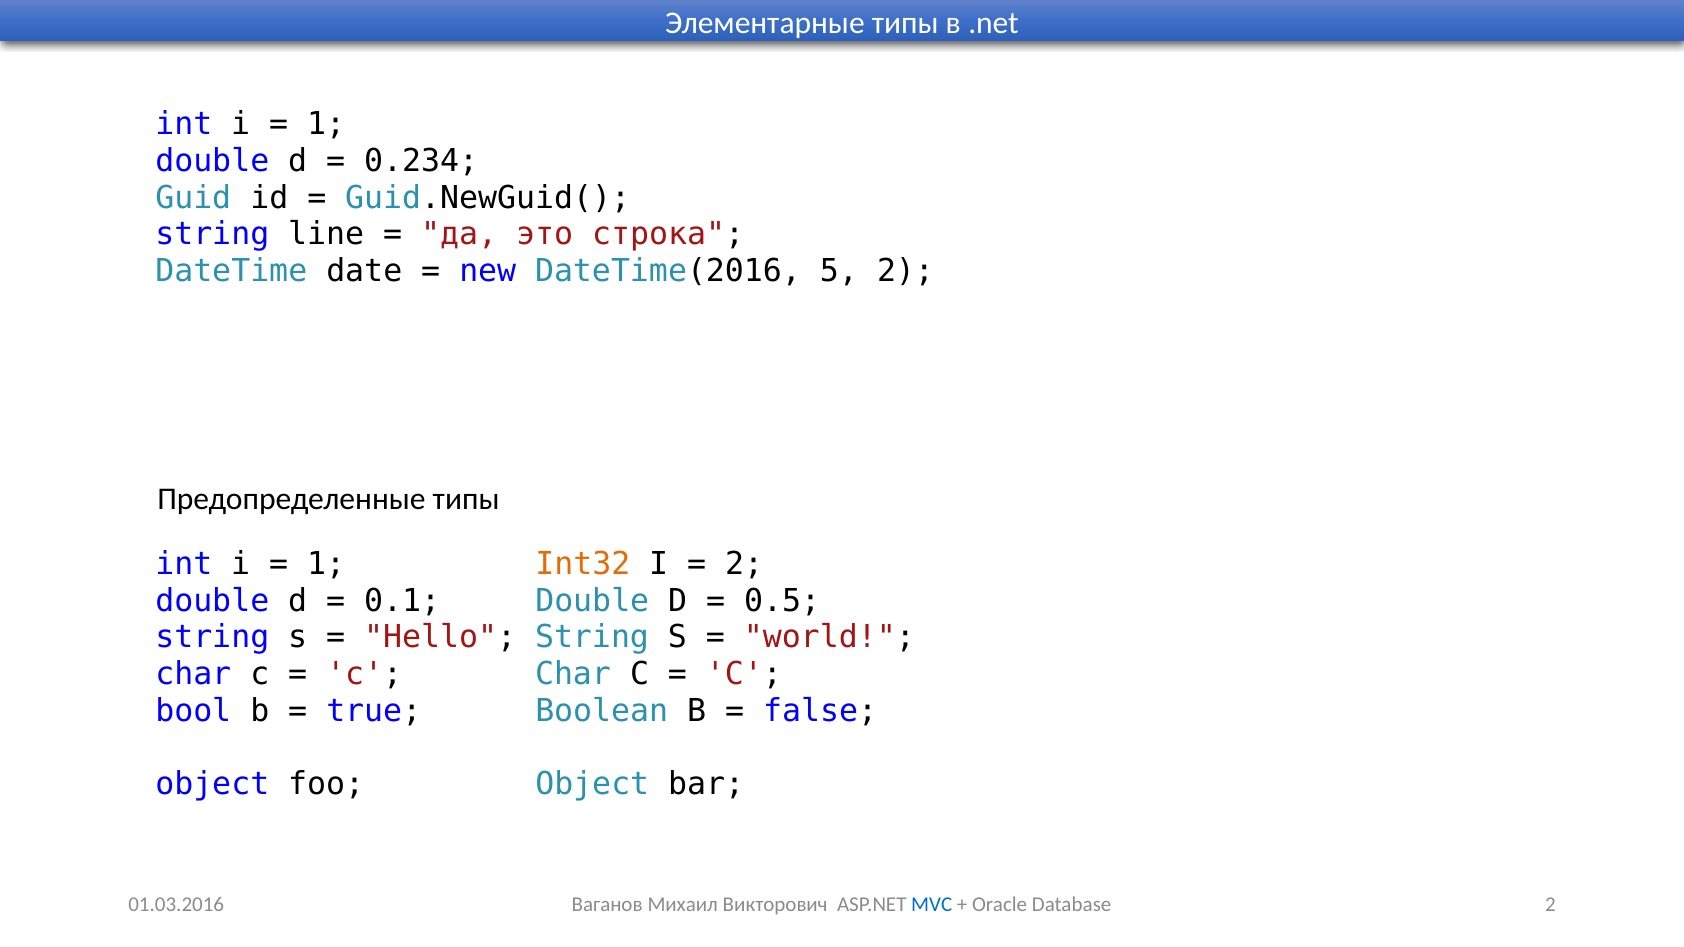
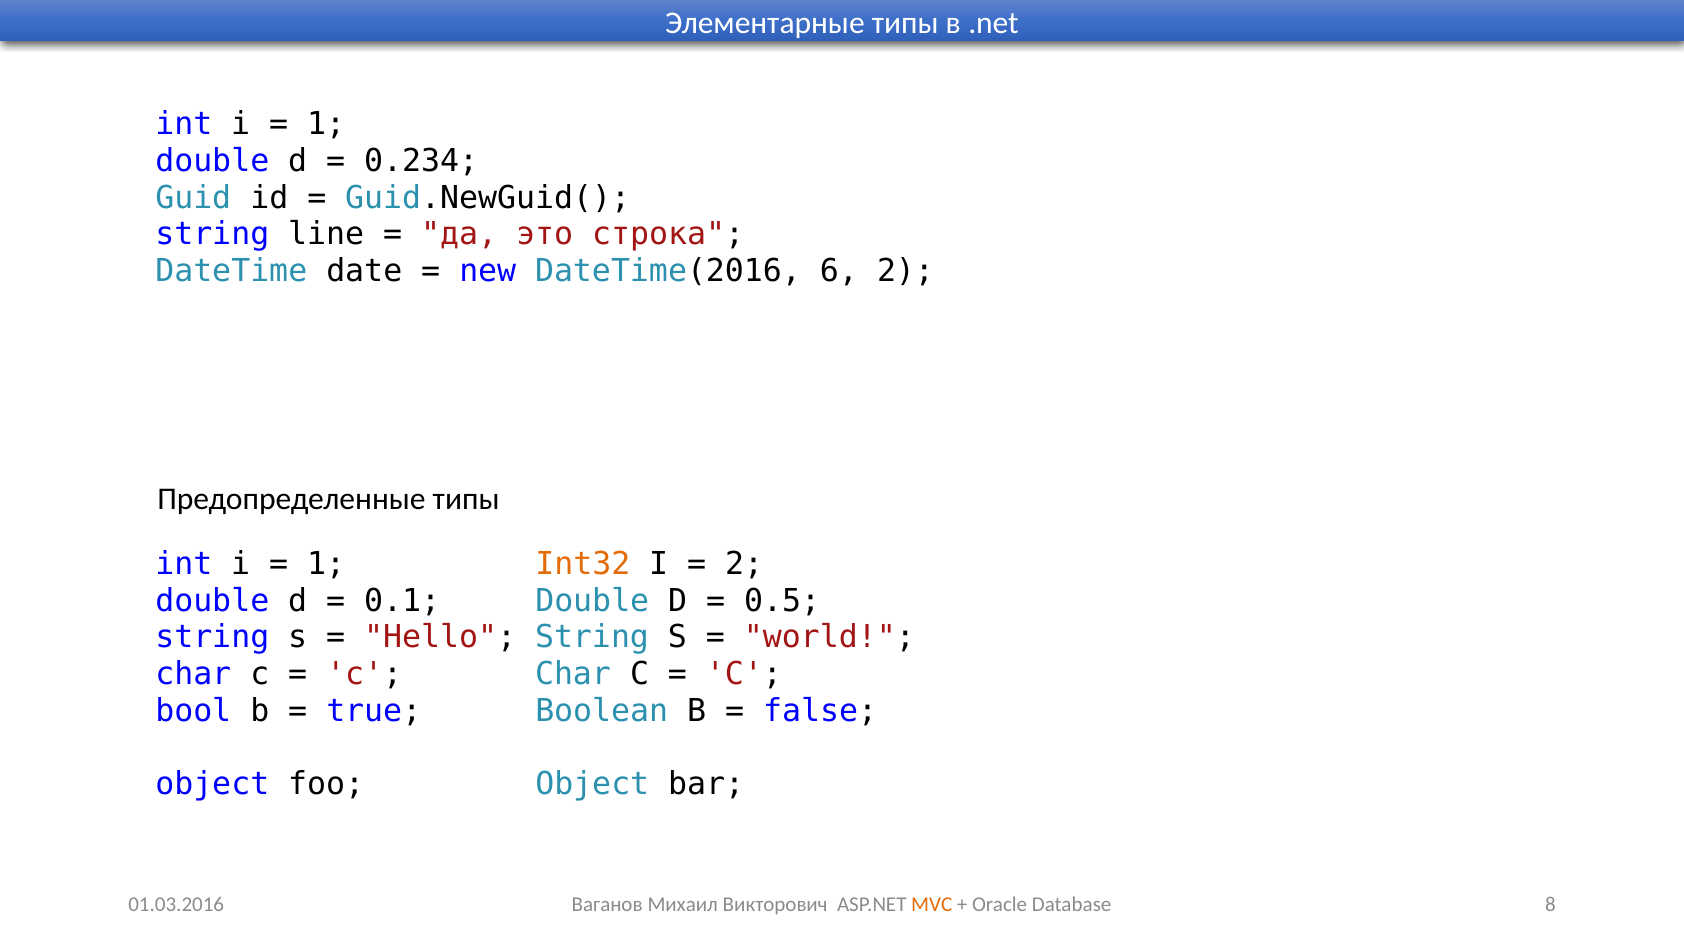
5: 5 -> 6 (839, 271)
MVC colour: blue -> orange (932, 904)
Database 2: 2 -> 8 (1550, 904)
